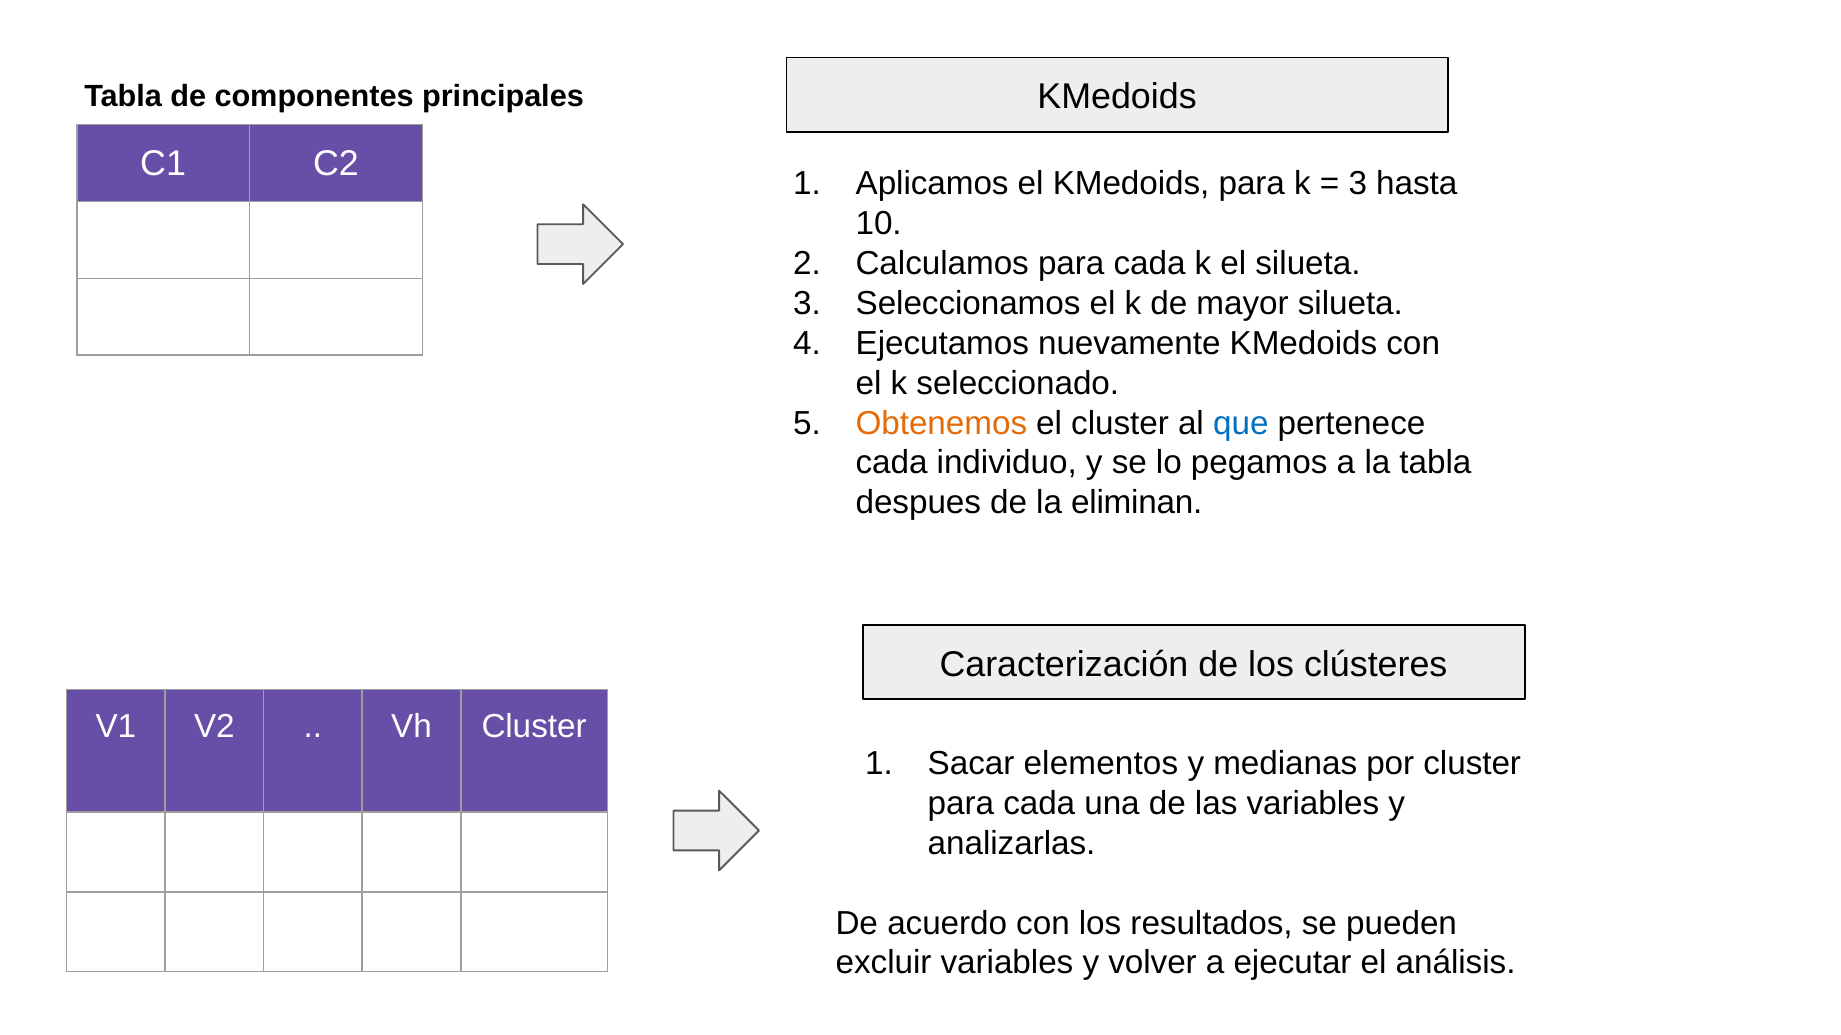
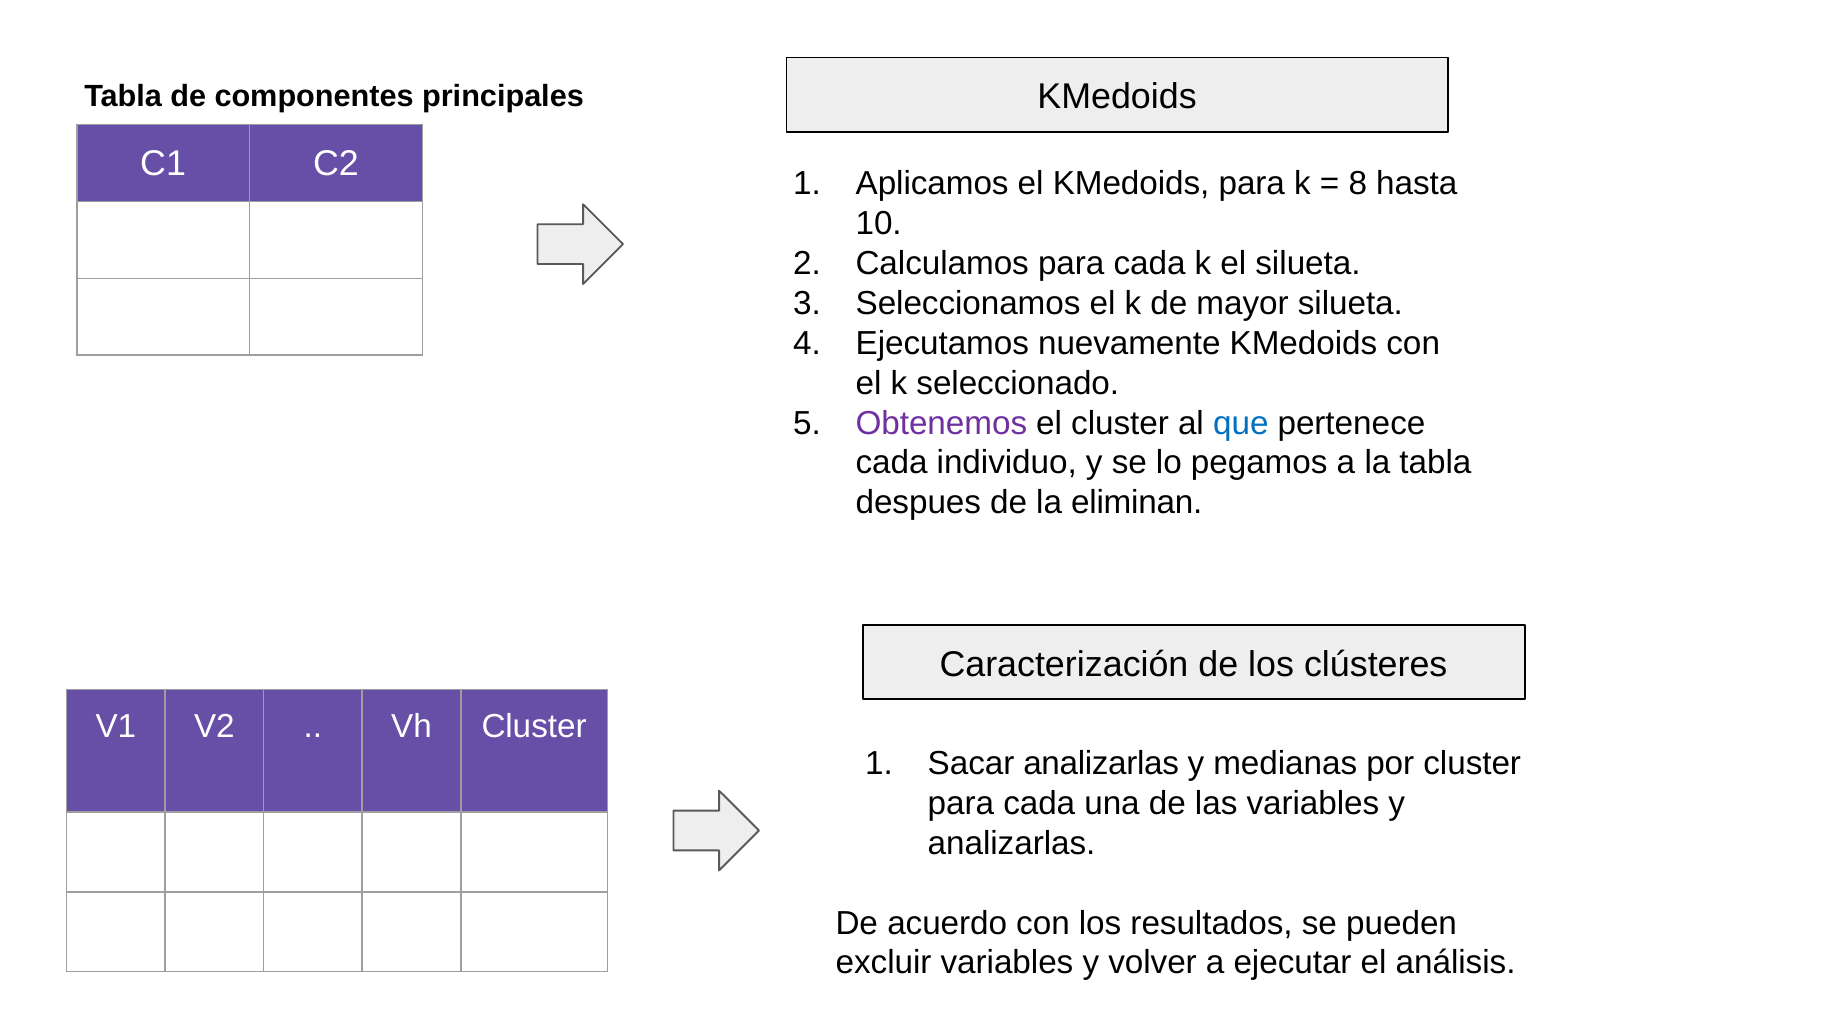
3: 3 -> 8 (1358, 184)
Obtenemos colour: orange -> purple (941, 423)
Sacar elementos: elementos -> analizarlas (1101, 764)
